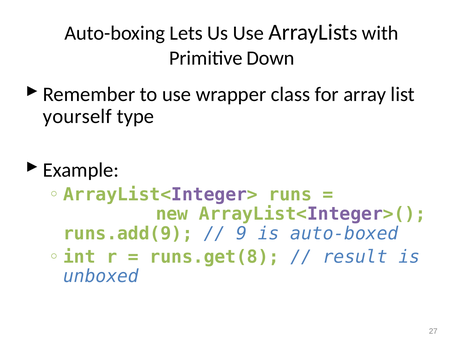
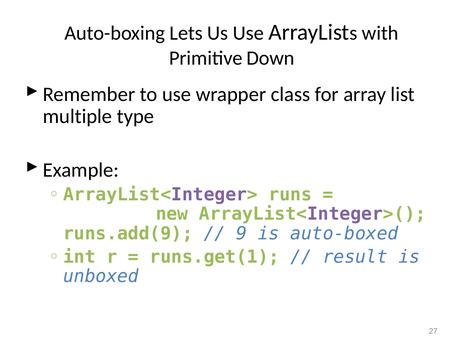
yourself: yourself -> multiple (77, 117)
runs.get(8: runs.get(8 -> runs.get(1 (215, 257)
